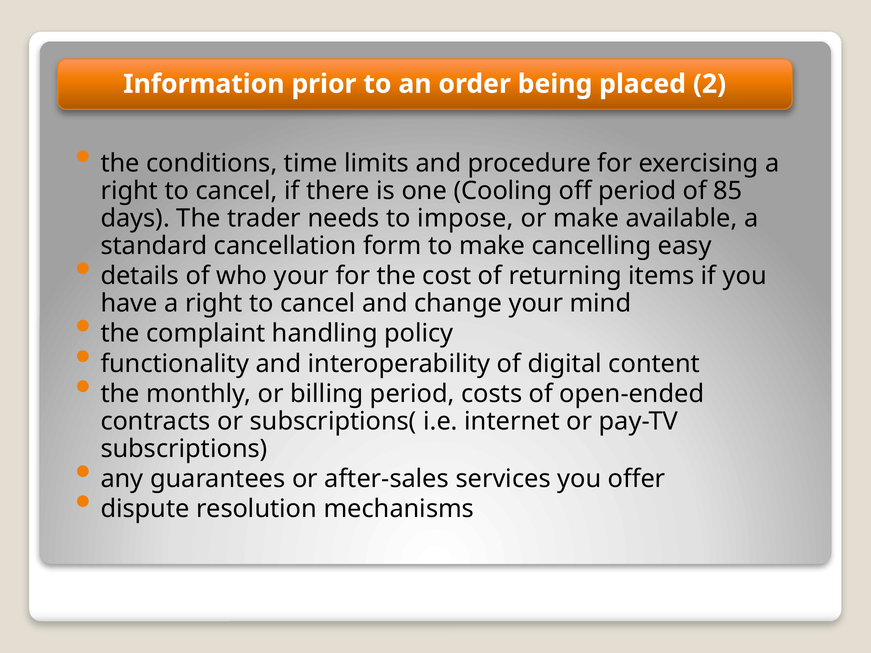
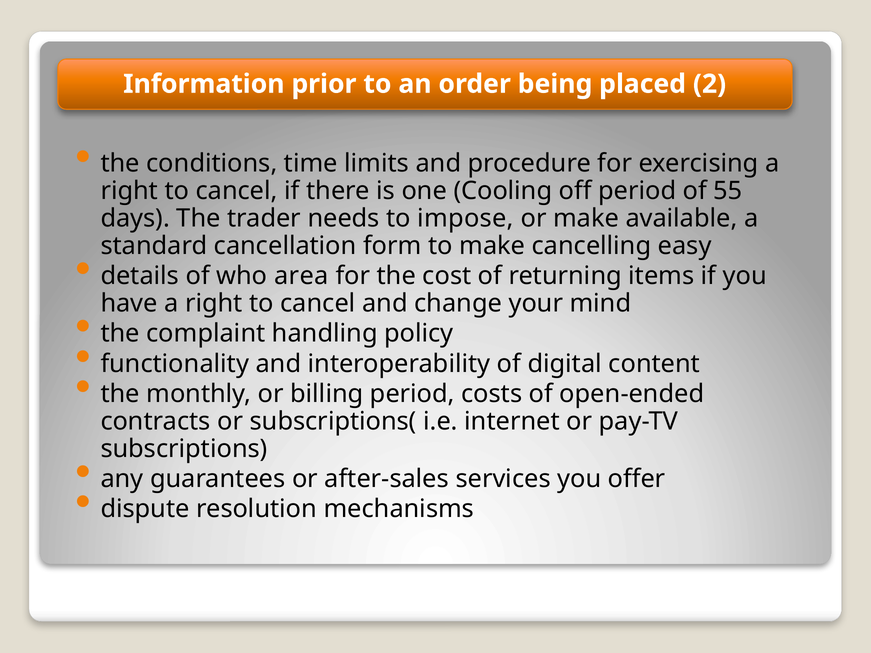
85: 85 -> 55 (728, 191)
who your: your -> area (301, 276)
